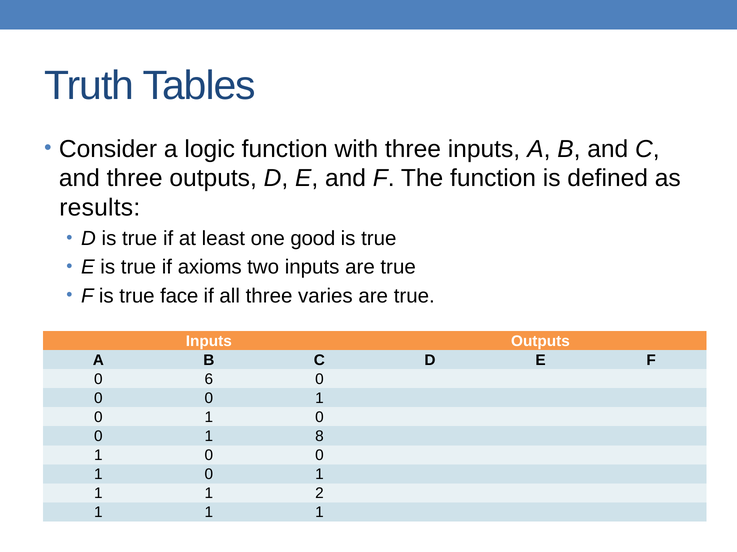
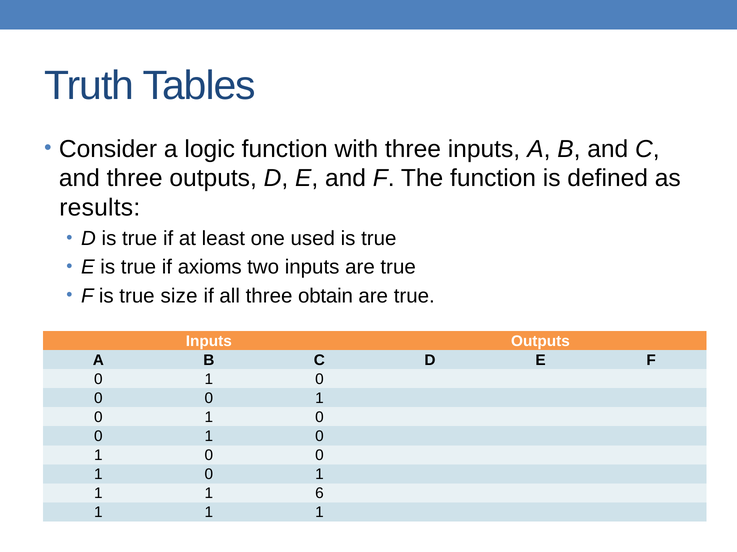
good: good -> used (313, 239)
face: face -> size (179, 296)
varies: varies -> obtain (326, 296)
6: 6 -> 1 (209, 380)
8: 8 -> 0 (319, 437)
2: 2 -> 6 (319, 494)
